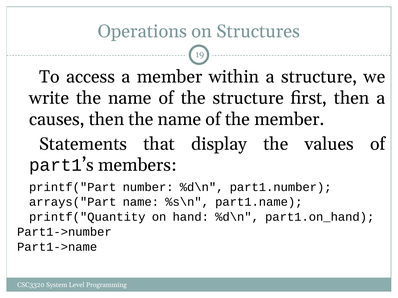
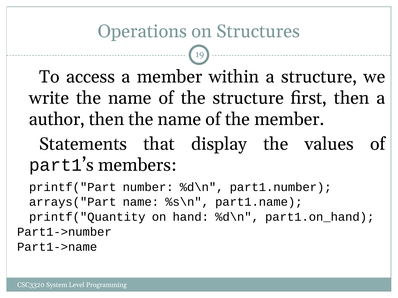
causes: causes -> author (57, 119)
